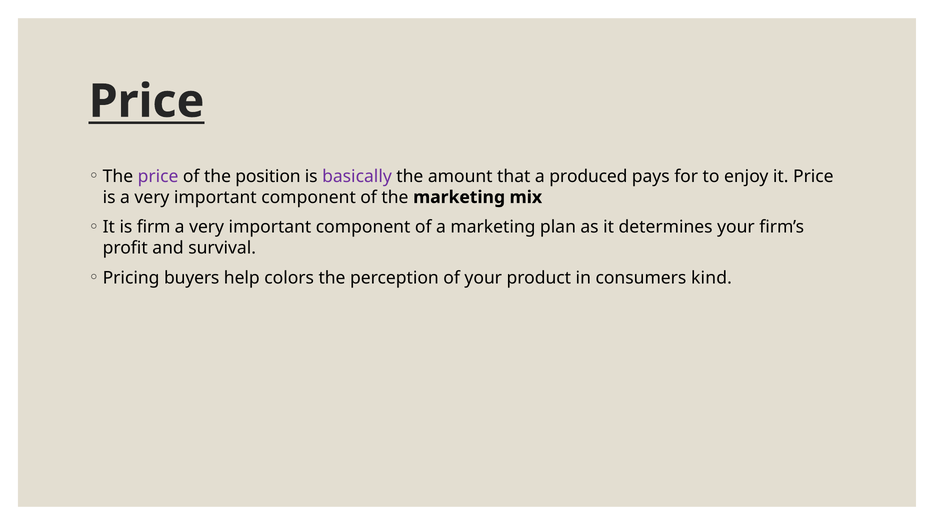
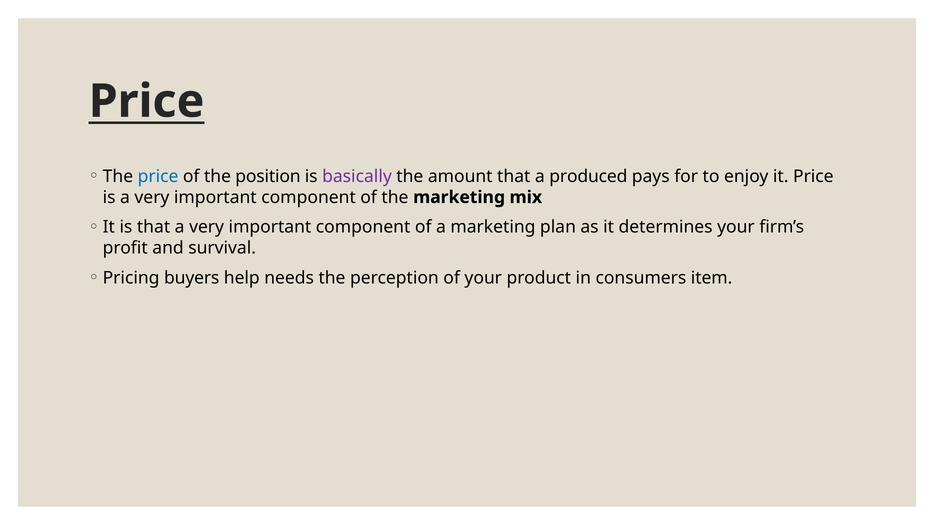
price colour: purple -> blue (158, 176)
is firm: firm -> that (154, 227)
colors: colors -> needs (289, 278)
kind: kind -> item (712, 278)
